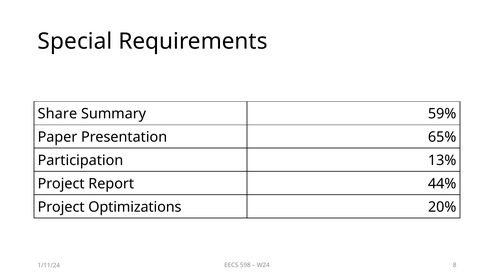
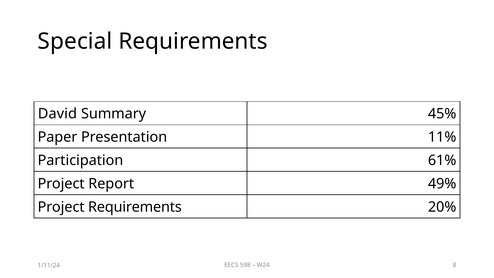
Share: Share -> David (57, 114)
59%: 59% -> 45% (442, 114)
65%: 65% -> 11% (442, 137)
13%: 13% -> 61% (442, 160)
44%: 44% -> 49% (442, 184)
Project Optimizations: Optimizations -> Requirements (135, 207)
